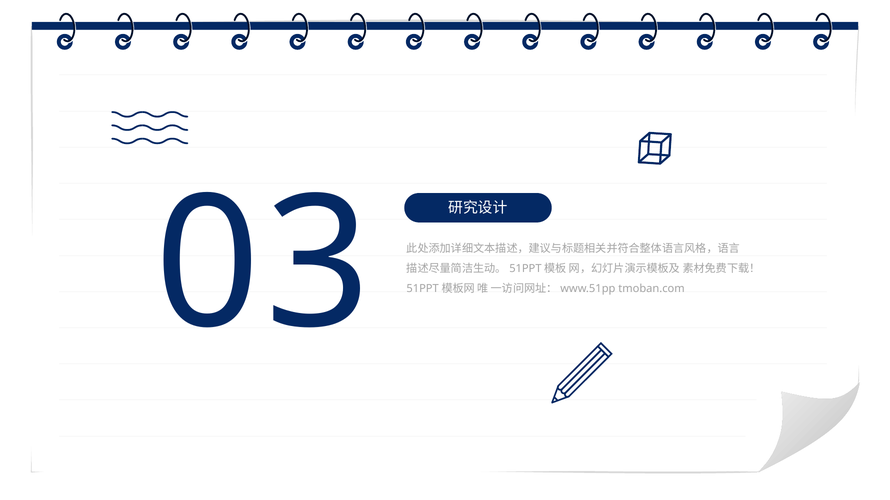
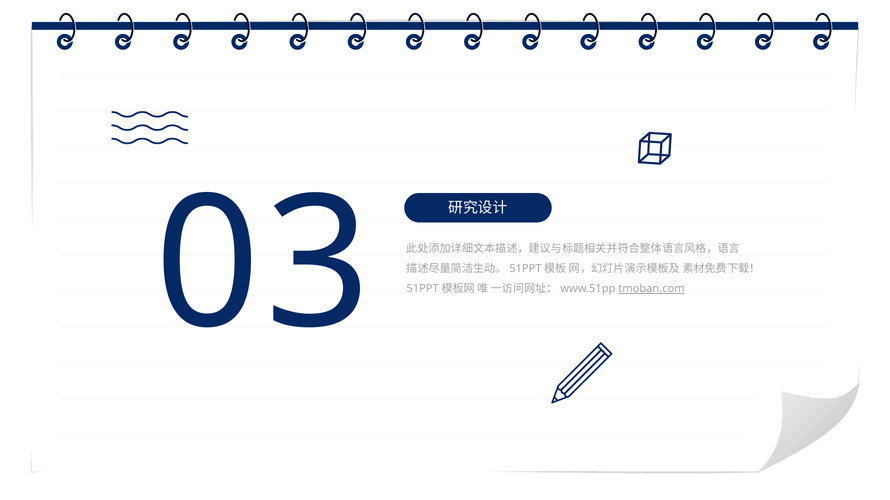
tmoban.com underline: none -> present (652, 289)
